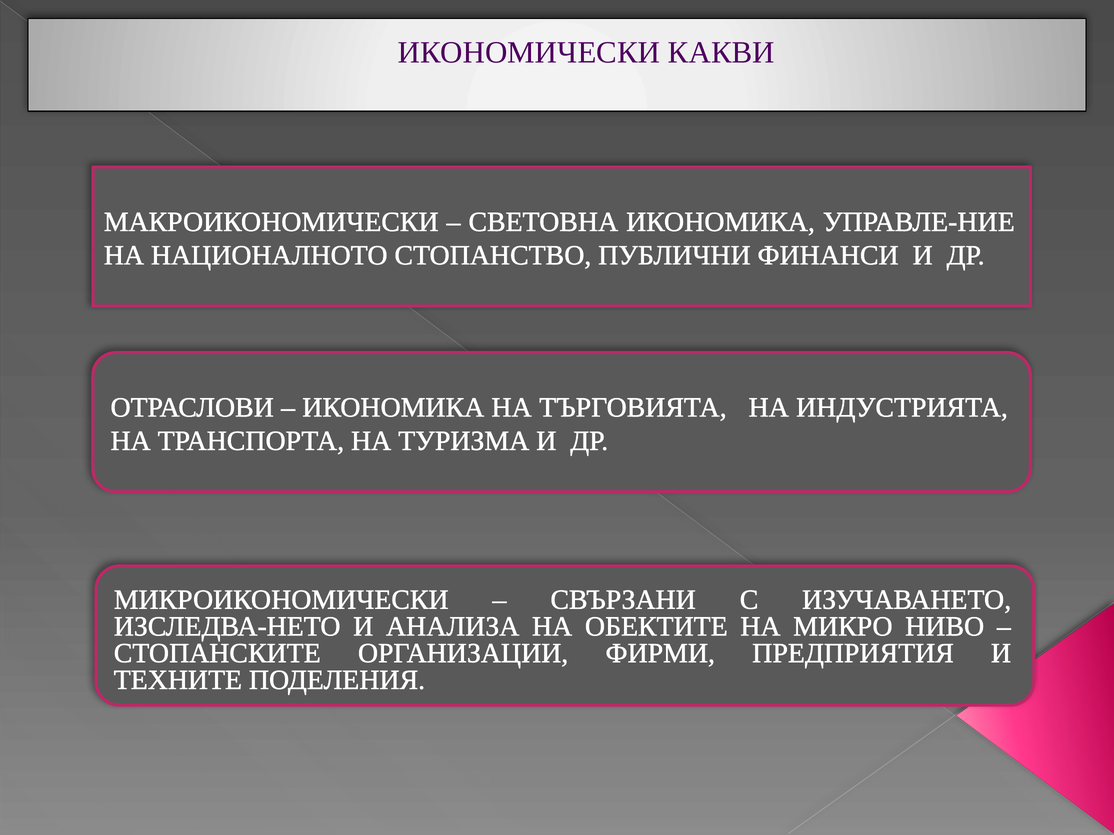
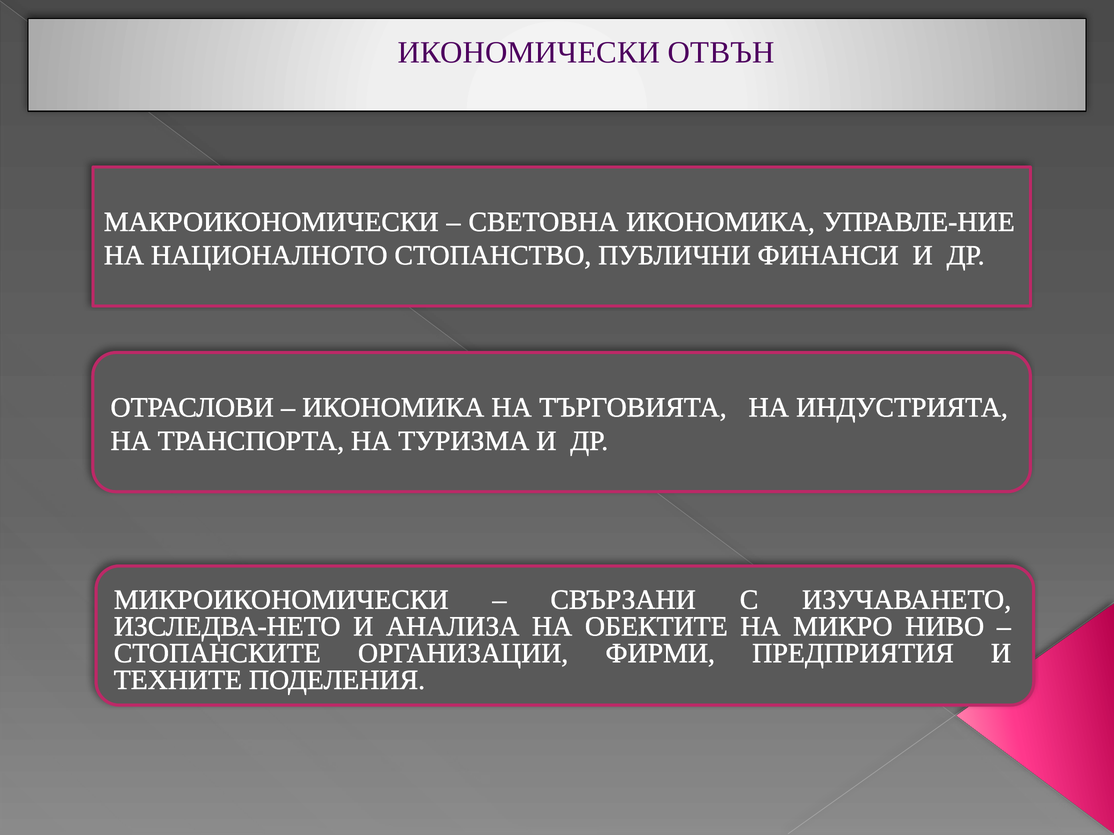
КАКВИ: КАКВИ -> ОТВЪН (721, 52)
